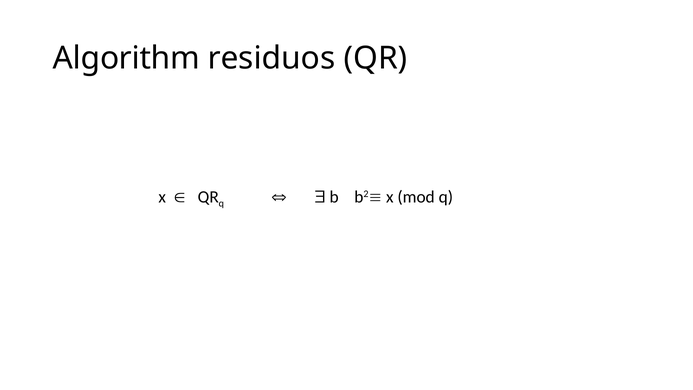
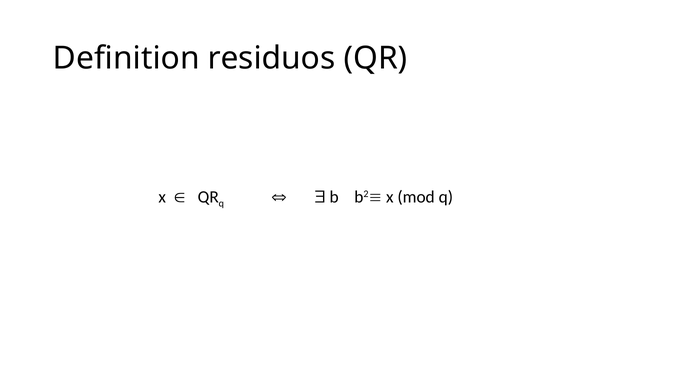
Algorithm: Algorithm -> Definition (126, 58)
